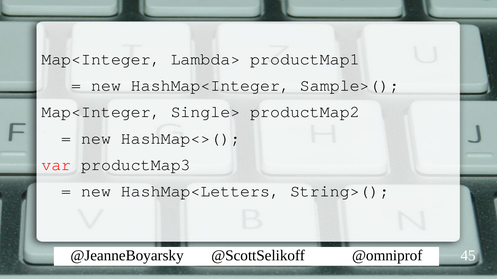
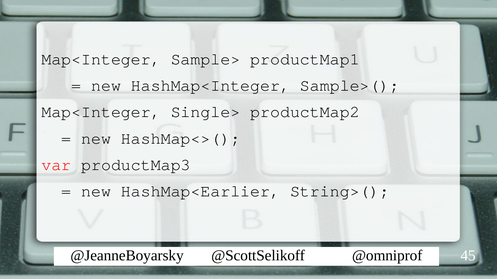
Lambda>: Lambda> -> Sample> (205, 59)
HashMap<Letters: HashMap<Letters -> HashMap<Earlier (201, 191)
